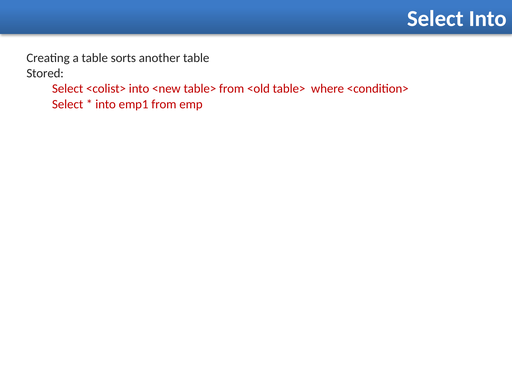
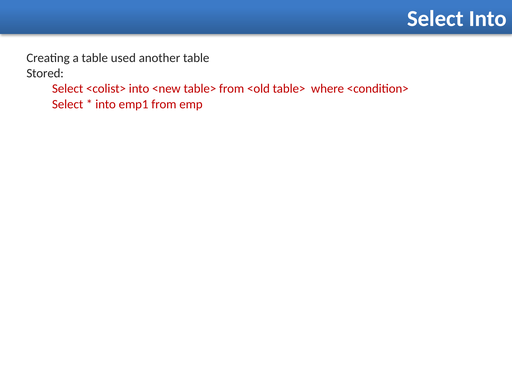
sorts: sorts -> used (123, 58)
